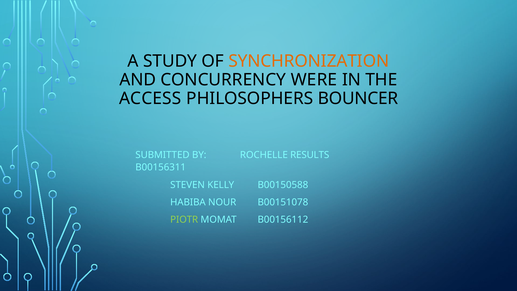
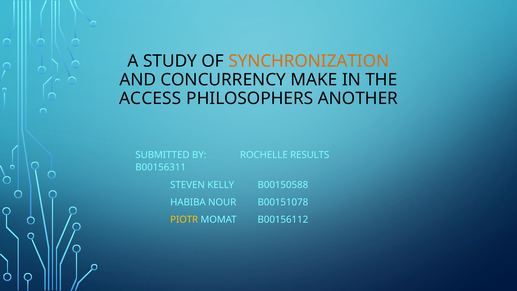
WERE: WERE -> MAKE (314, 80)
BOUNCER: BOUNCER -> ANOTHER (358, 98)
PIOTR colour: light green -> yellow (184, 219)
